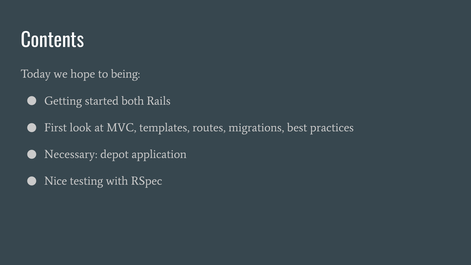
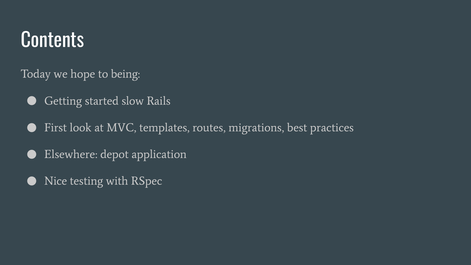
both: both -> slow (133, 101)
Necessary: Necessary -> Elsewhere (71, 154)
